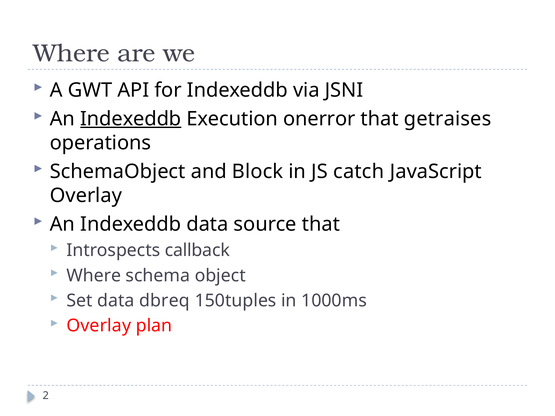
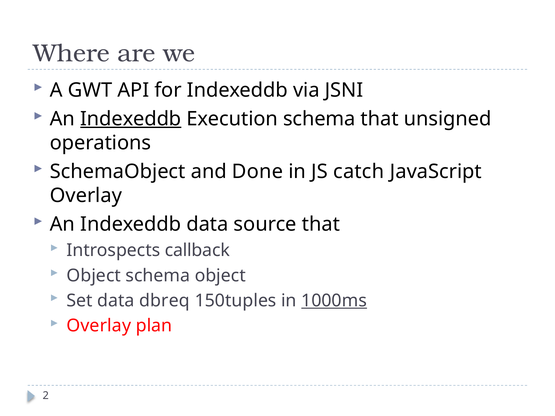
Execution onerror: onerror -> schema (319, 119)
getraises: getraises -> unsigned (448, 119)
Block: Block -> Done (258, 172)
Where: Where -> Object (94, 276)
1000ms underline: none -> present (334, 301)
